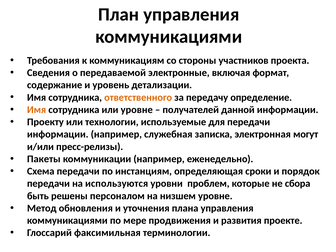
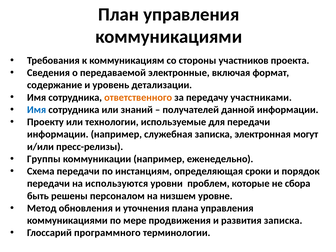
определение: определение -> участниками (261, 97)
Имя colour: orange -> blue (37, 110)
или уровне: уровне -> знаний (137, 110)
Пакеты: Пакеты -> Группы (44, 159)
развития проекте: проекте -> записка (283, 221)
факсимильная: факсимильная -> программного (107, 233)
